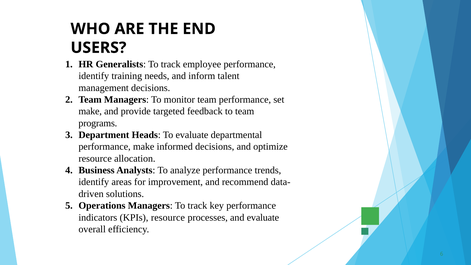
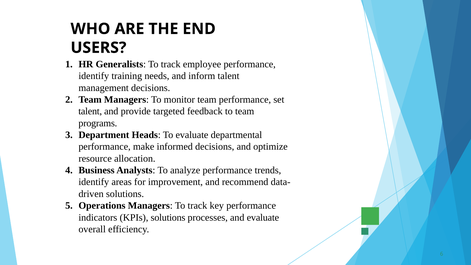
make: make -> talent (90, 111)
KPIs resource: resource -> solutions (168, 217)
